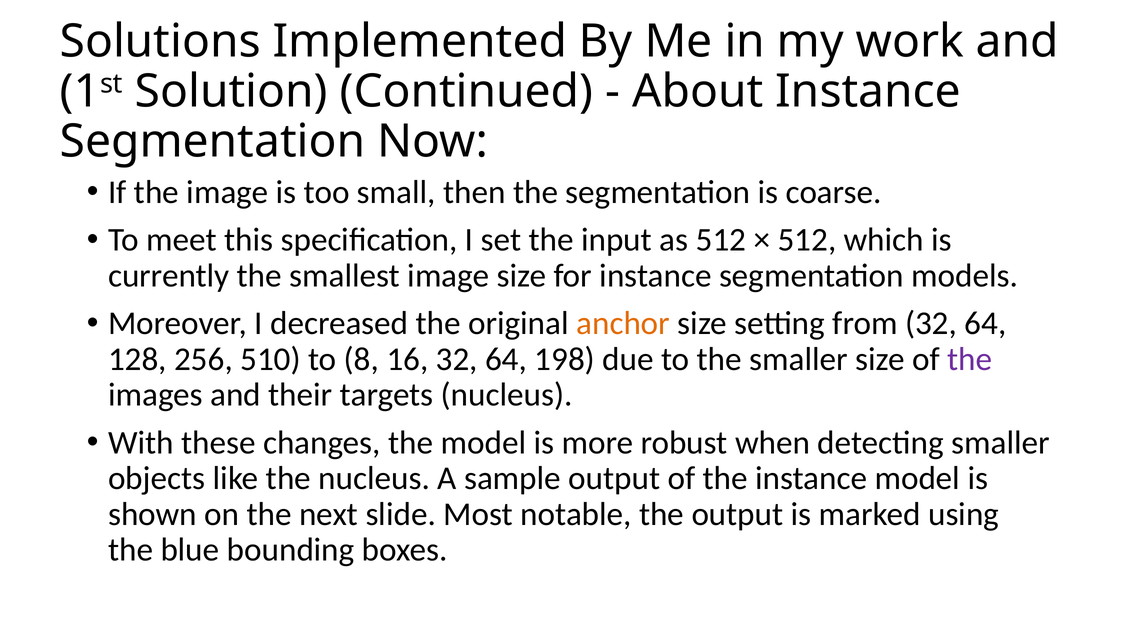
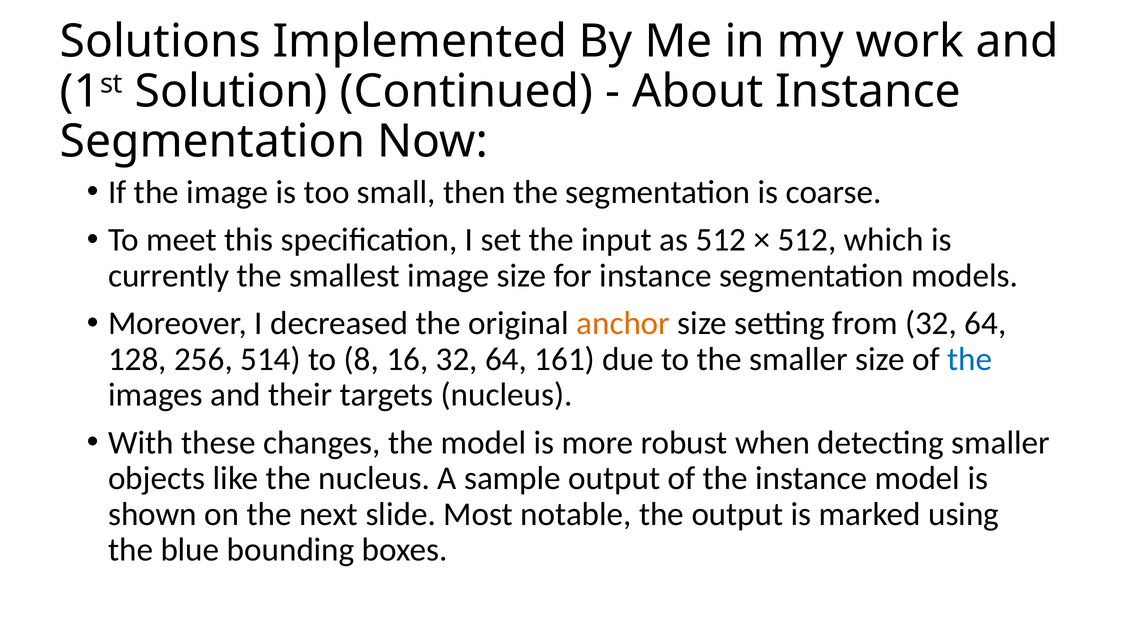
510: 510 -> 514 (271, 359)
198: 198 -> 161 (565, 359)
the colour: purple -> blue (970, 359)
